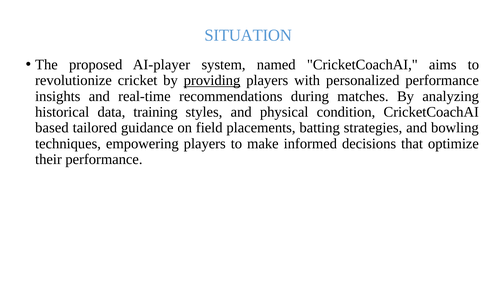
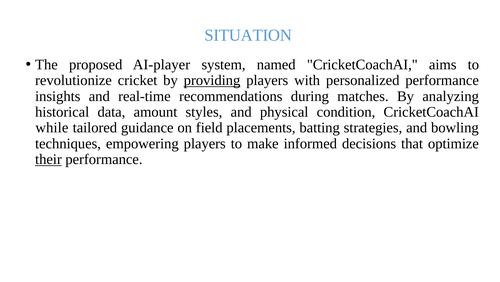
training: training -> amount (155, 112)
based: based -> while (52, 127)
their underline: none -> present (48, 159)
